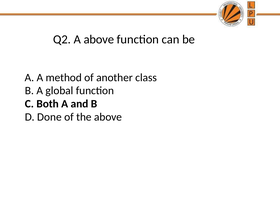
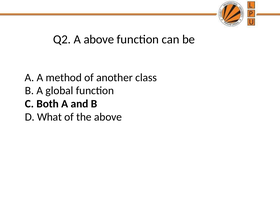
Done: Done -> What (49, 117)
